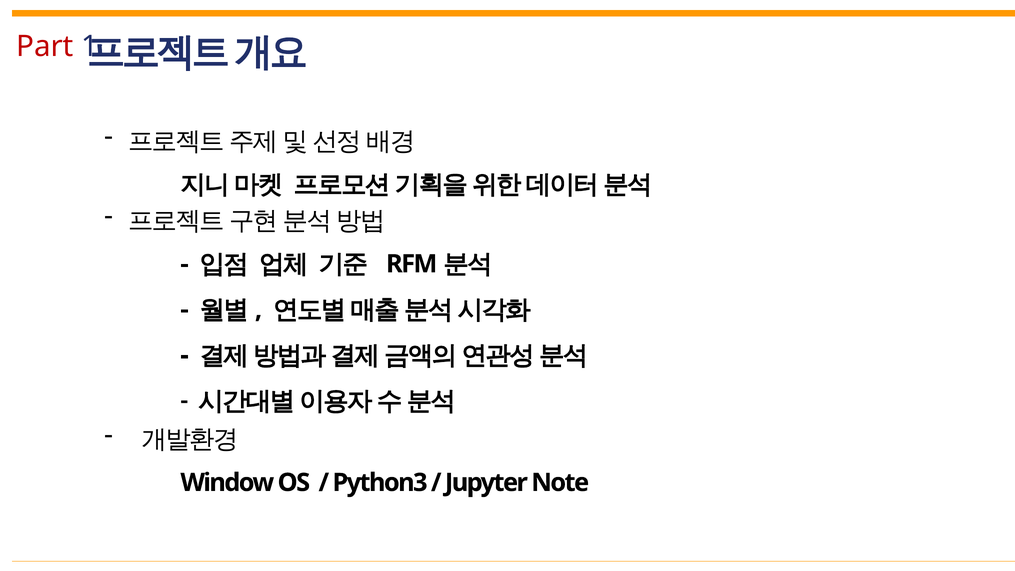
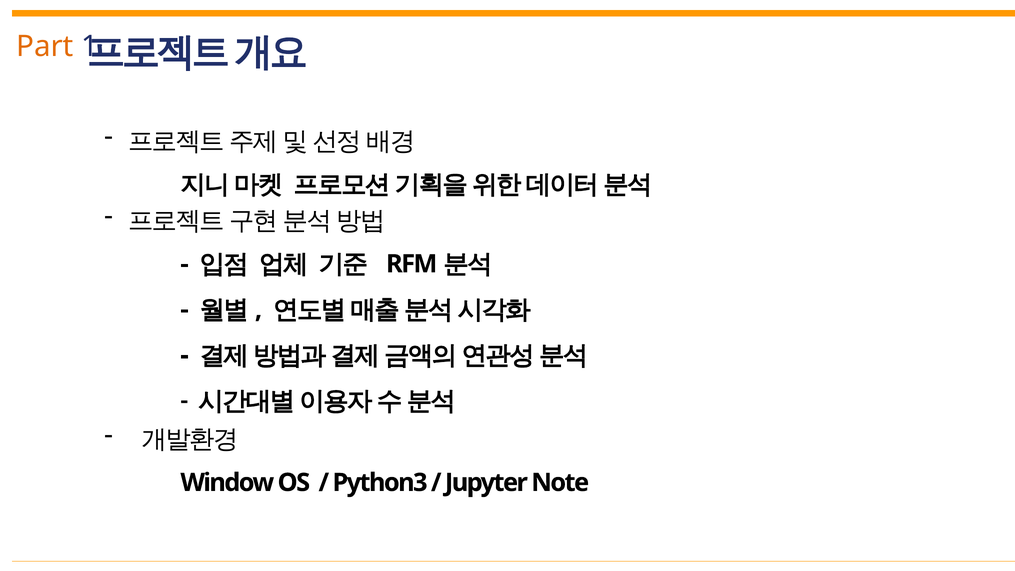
Part colour: red -> orange (45, 46)
